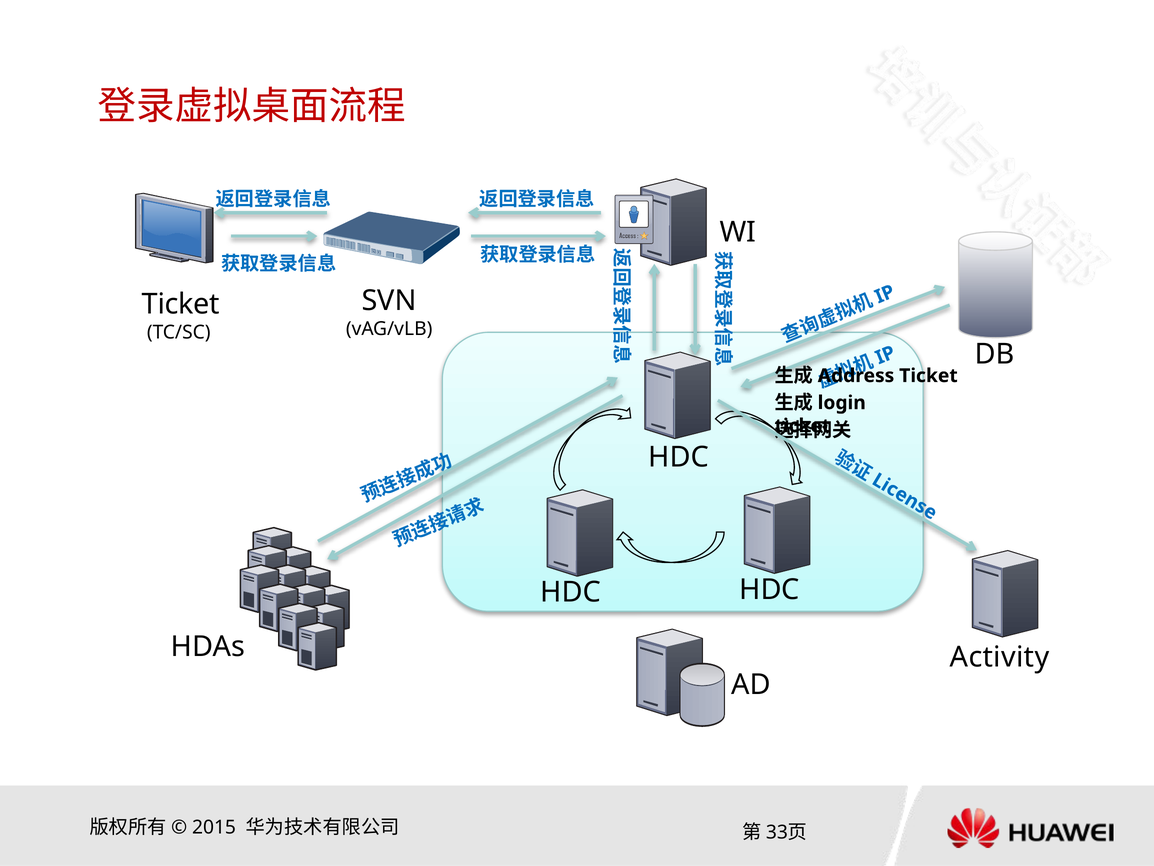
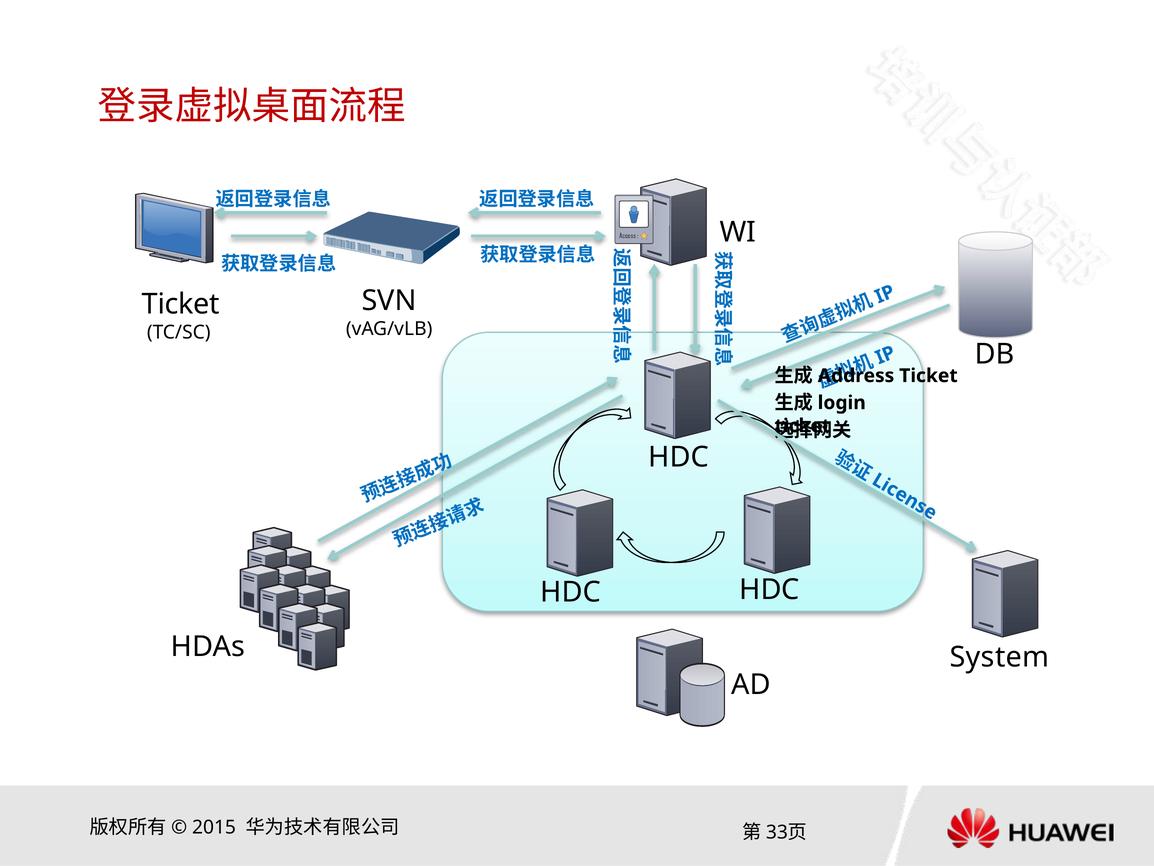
Activity: Activity -> System (1000, 657)
